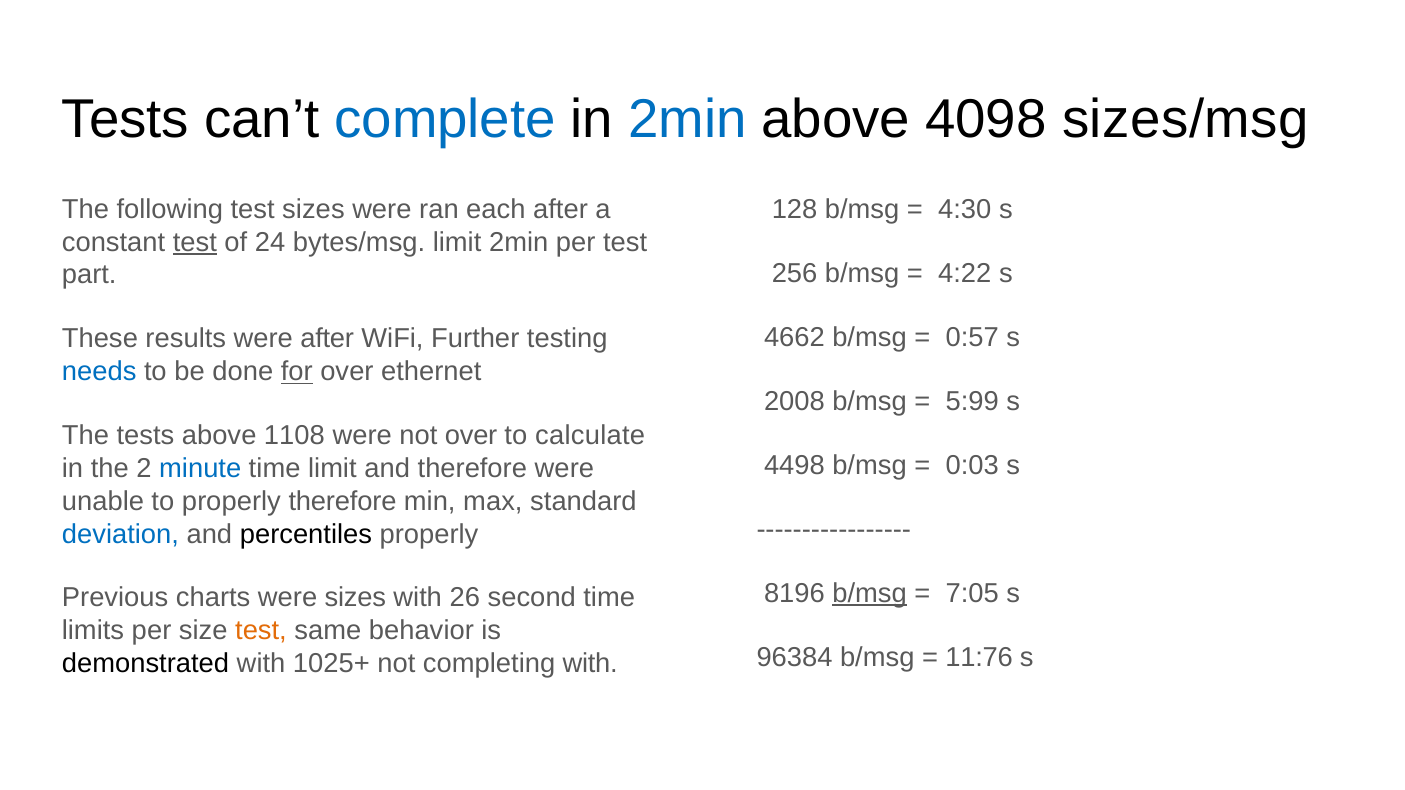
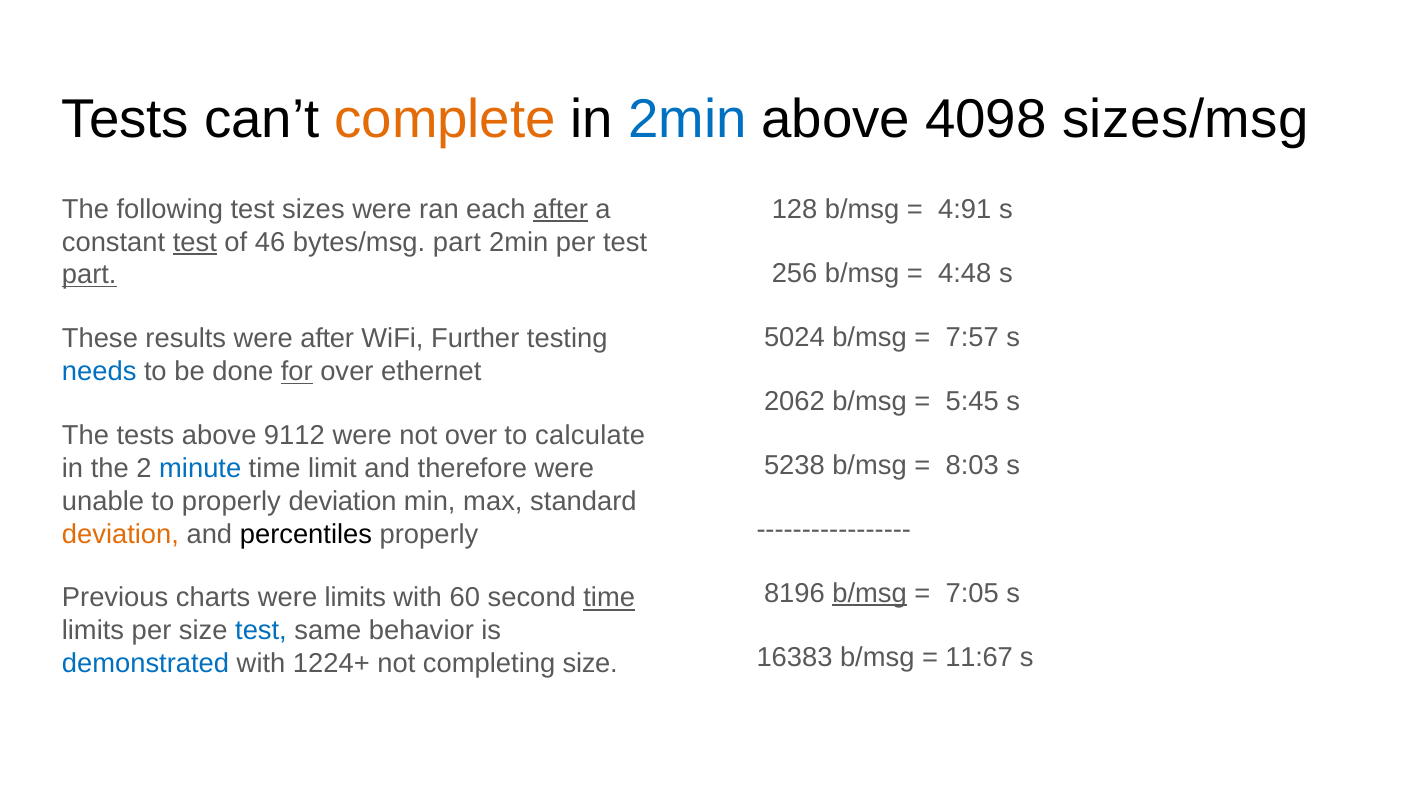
complete colour: blue -> orange (445, 119)
after underline: none -> present (561, 209)
4:30: 4:30 -> 4:91 (965, 209)
24: 24 -> 46 (270, 242)
bytes/msg limit: limit -> part (457, 242)
4:22: 4:22 -> 4:48 (965, 273)
part underline: none -> present (89, 275)
4662: 4662 -> 5024 (794, 337)
0:57: 0:57 -> 7:57 (972, 337)
2008: 2008 -> 2062 (794, 401)
5:99: 5:99 -> 5:45 (972, 401)
1108: 1108 -> 9112 (294, 436)
4498: 4498 -> 5238 (794, 465)
0:03: 0:03 -> 8:03 (972, 465)
properly therefore: therefore -> deviation (343, 501)
deviation colour: blue -> orange (120, 534)
were sizes: sizes -> limits (355, 598)
26: 26 -> 60 (465, 598)
time underline: none -> present (609, 598)
test colour: orange -> blue (261, 631)
96384: 96384 -> 16383 (795, 657)
11:76: 11:76 -> 11:67 (979, 657)
demonstrated colour: black -> blue (146, 664)
1025+: 1025+ -> 1224+ (331, 664)
completing with: with -> size (590, 664)
